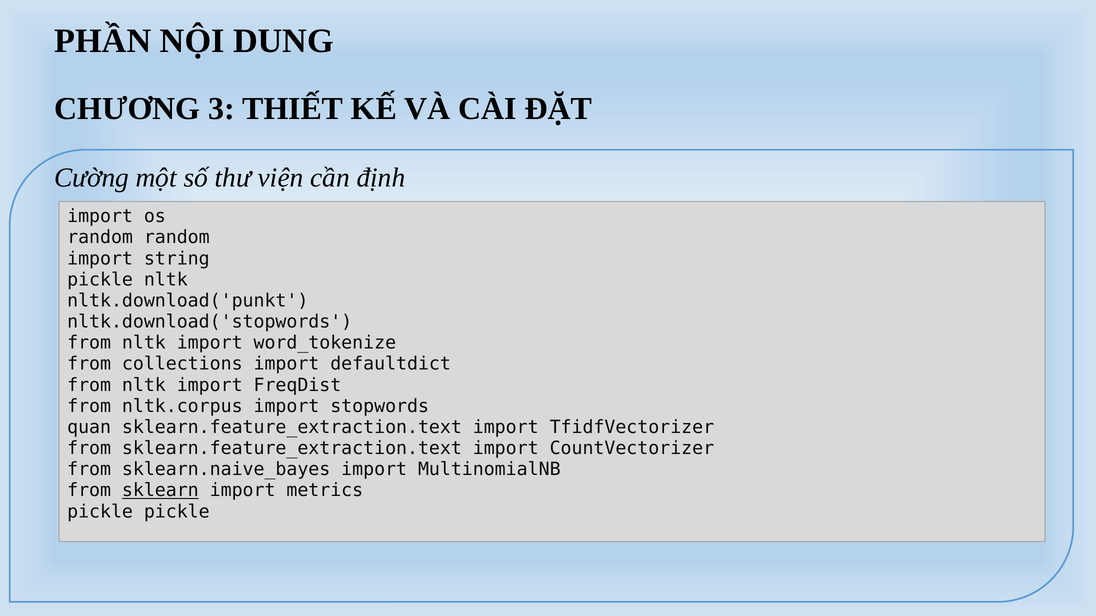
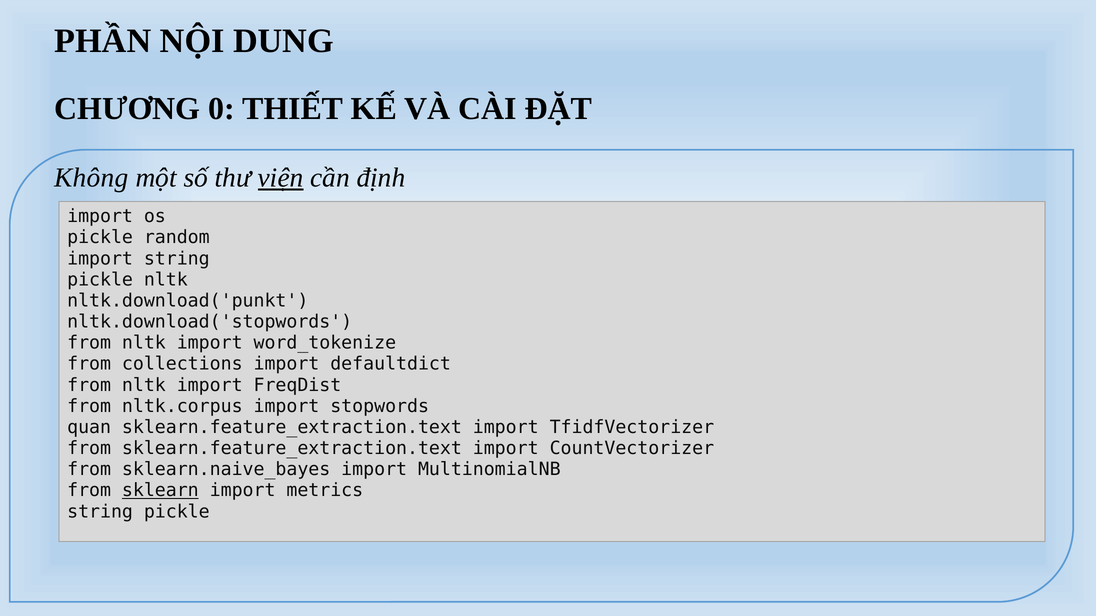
3: 3 -> 0 (222, 109)
Cường: Cường -> Không (91, 178)
viện underline: none -> present (281, 178)
random: random -> pickle (100, 238)
pickle: pickle -> string (100, 512)
